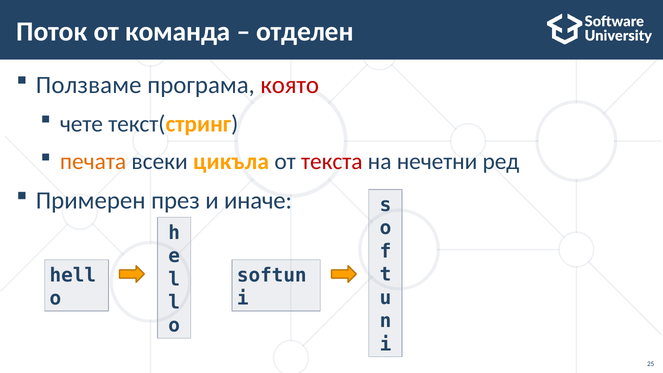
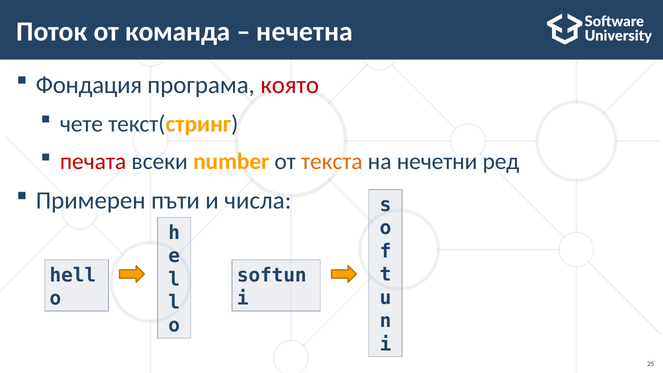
отделен: отделен -> нечетна (305, 31)
Ползваме: Ползваме -> Фондация (89, 85)
печата colour: orange -> red (93, 162)
цикъла: цикъла -> number (231, 162)
текста colour: red -> orange (332, 162)
през: през -> пъти (176, 201)
иначе: иначе -> числа (258, 201)
